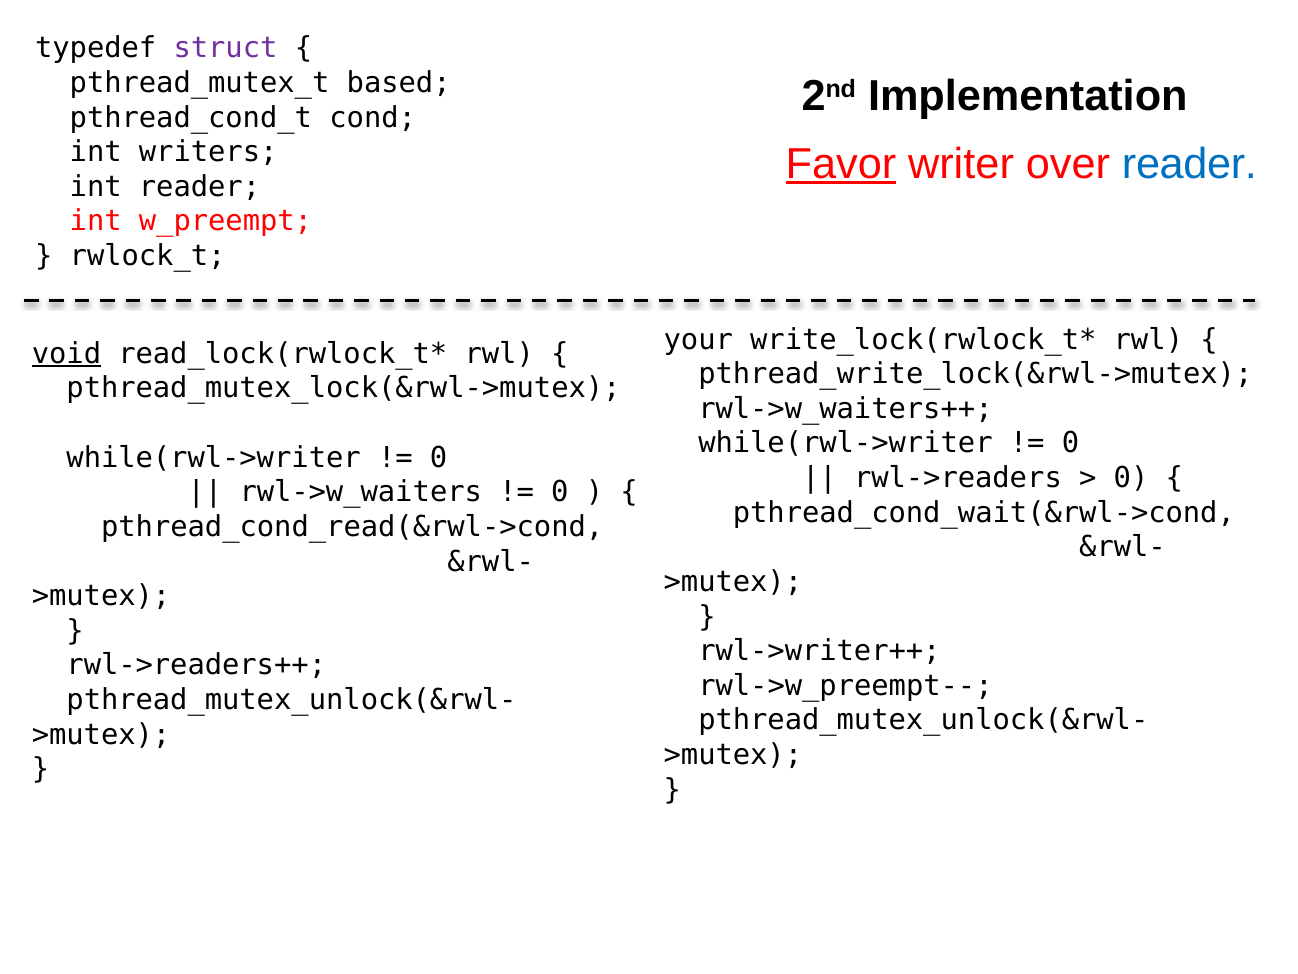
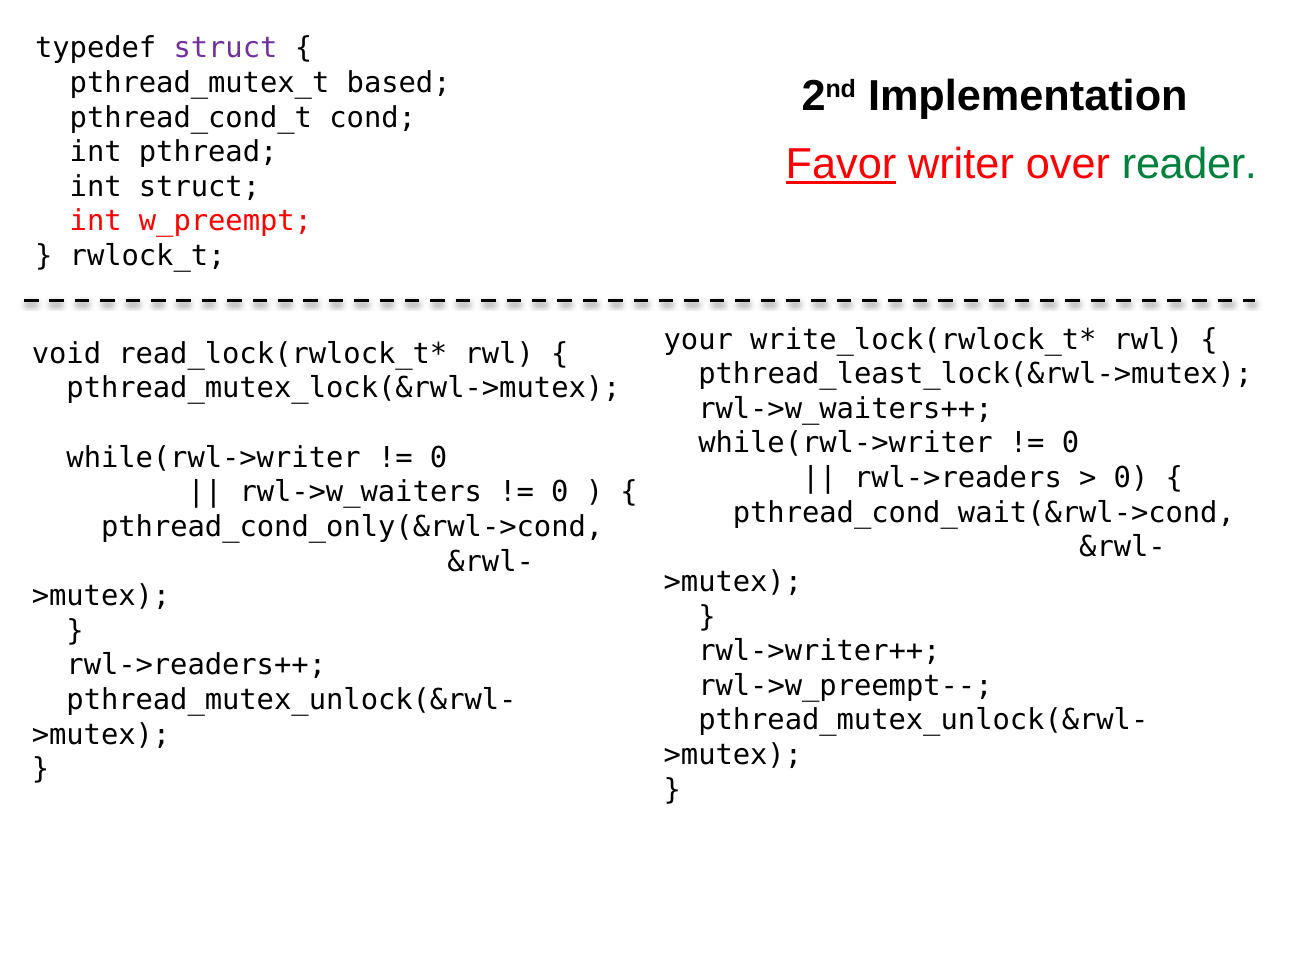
writers: writers -> pthread (208, 152)
reader colour: blue -> green (1189, 164)
int reader: reader -> struct (200, 187)
void underline: present -> none (66, 354)
pthread_write_lock(&rwl->mutex: pthread_write_lock(&rwl->mutex -> pthread_least_lock(&rwl->mutex (975, 374)
pthread_cond_read(&rwl->cond: pthread_cond_read(&rwl->cond -> pthread_cond_only(&rwl->cond (352, 527)
